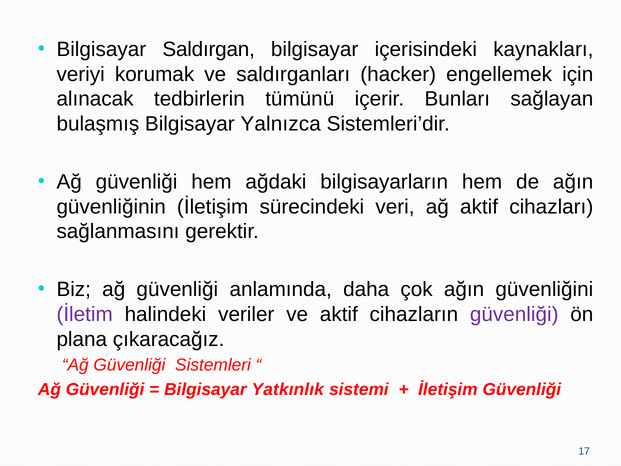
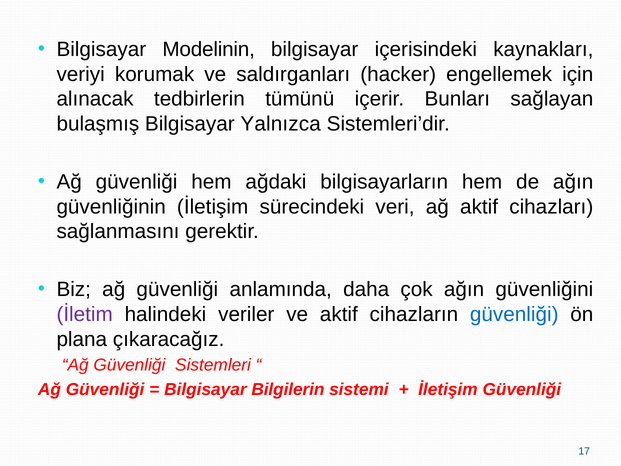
Saldırgan: Saldırgan -> Modelinin (209, 49)
güvenliği colour: purple -> blue (514, 314)
Yatkınlık: Yatkınlık -> Bilgilerin (288, 389)
